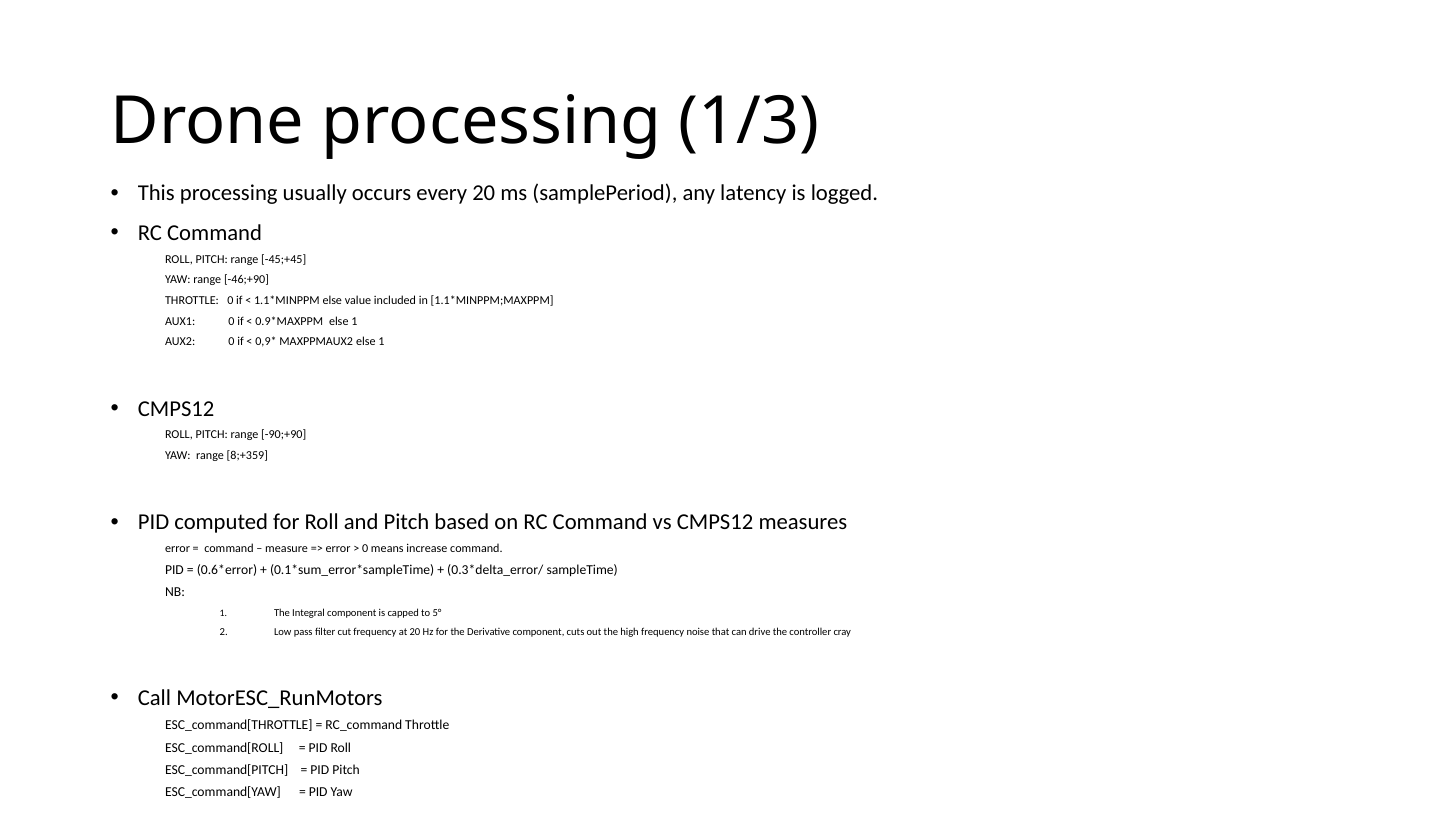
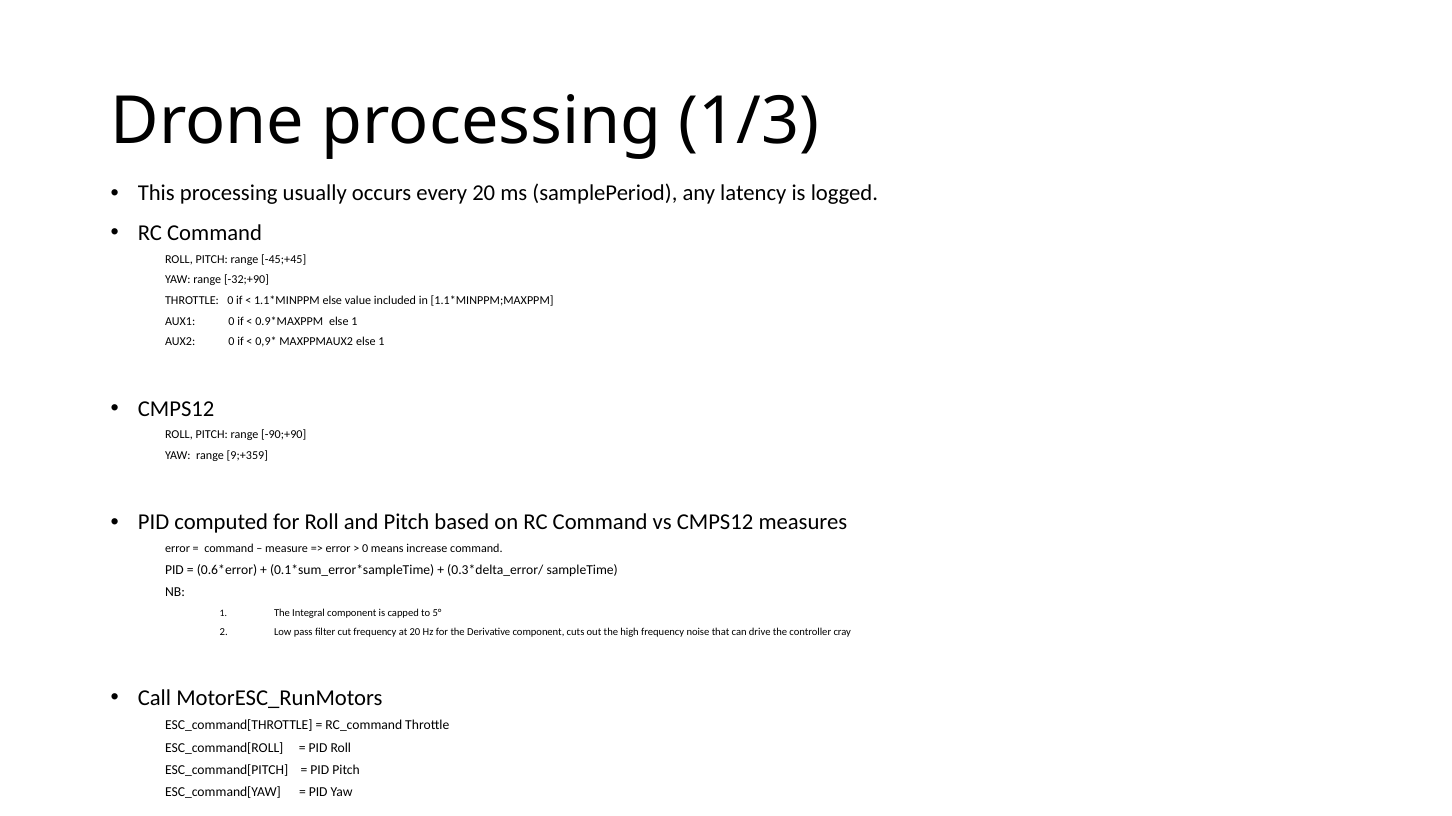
-46;+90: -46;+90 -> -32;+90 (247, 280)
8;+359: 8;+359 -> 9;+359 (247, 456)
